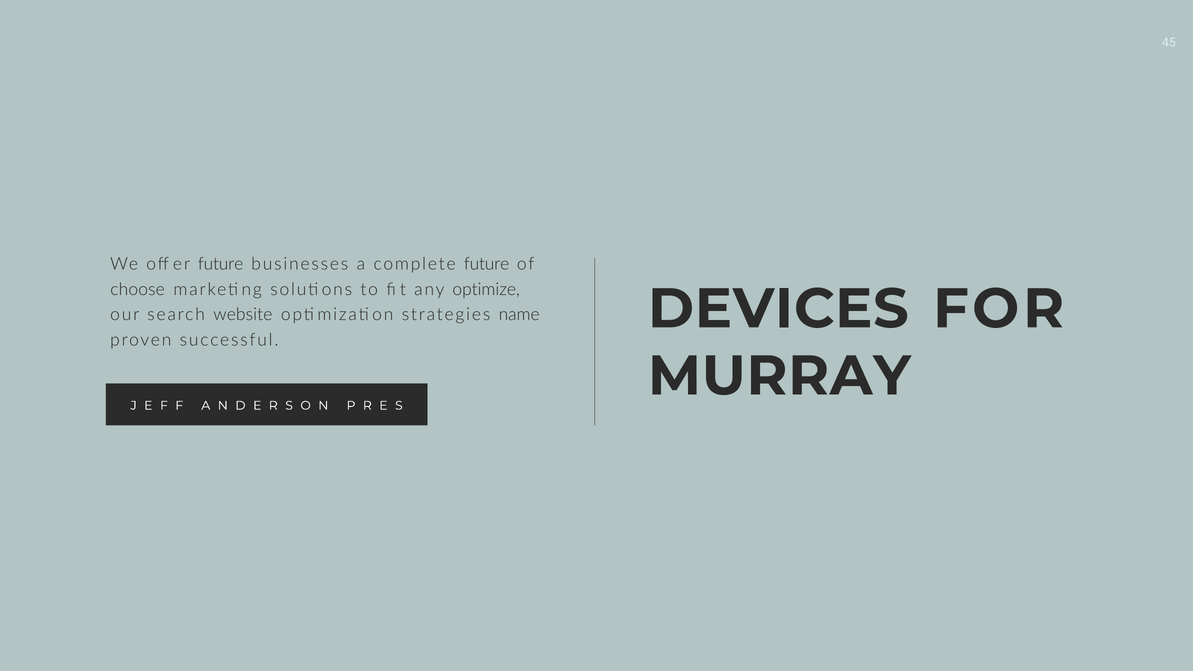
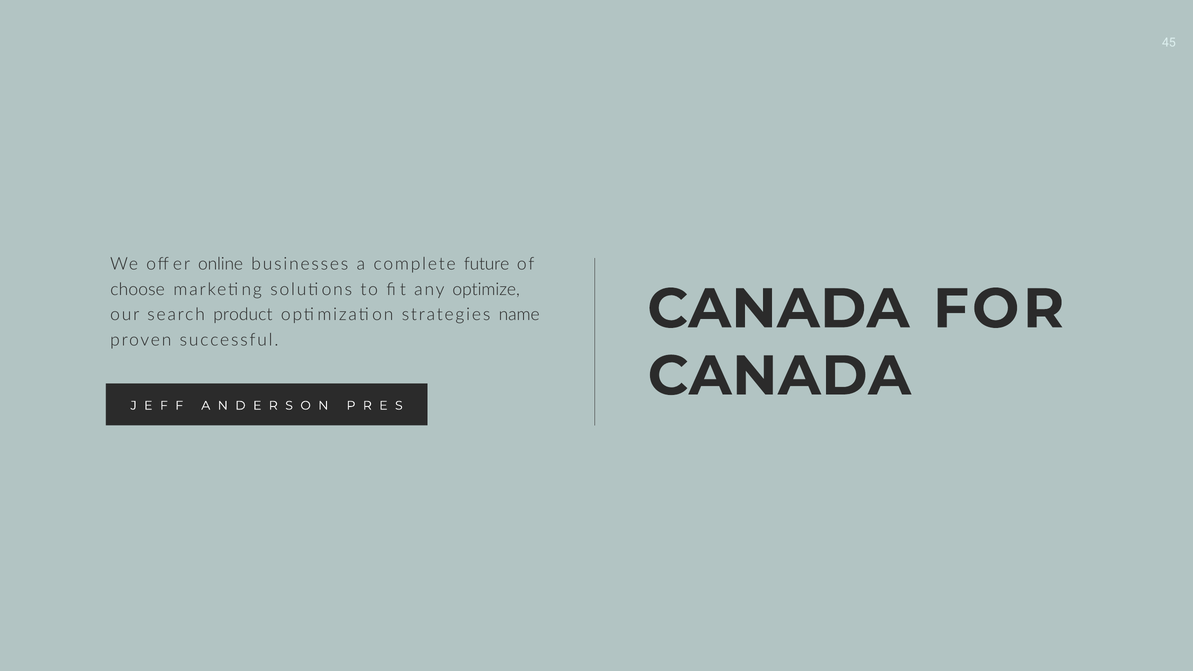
offer future: future -> online (221, 264)
DEVICES: DEVICES -> CANADA (778, 309)
website: website -> product (243, 315)
MURRAY: MURRAY -> CANADA (779, 376)
